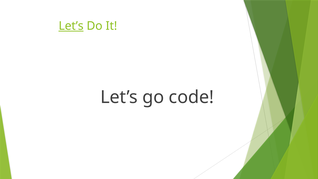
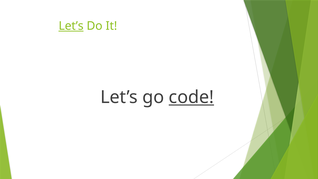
code underline: none -> present (191, 97)
